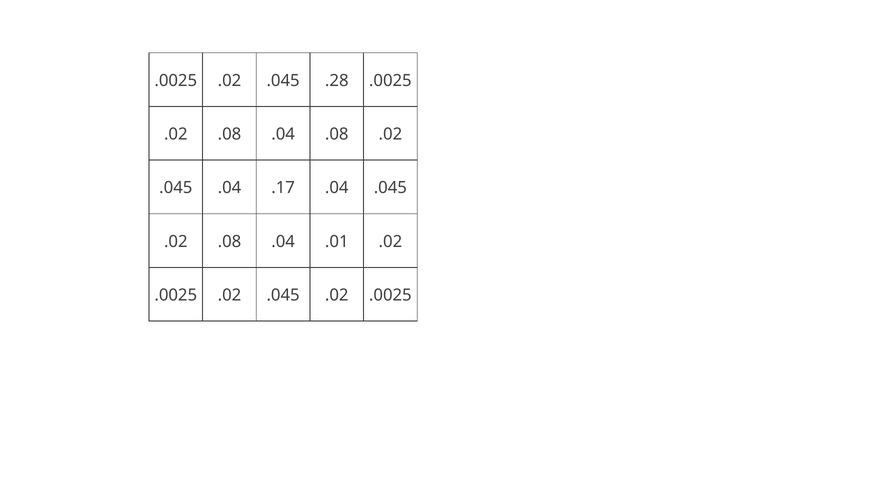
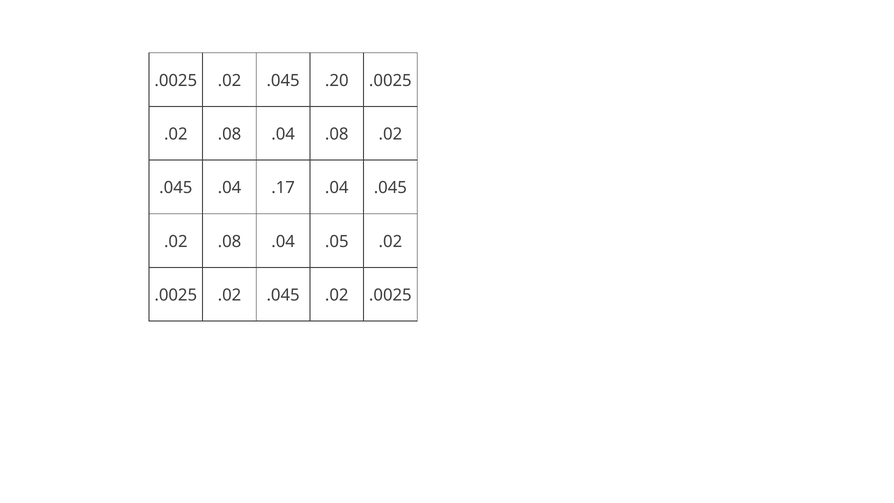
.28: .28 -> .20 (337, 81)
.01: .01 -> .05 (337, 241)
